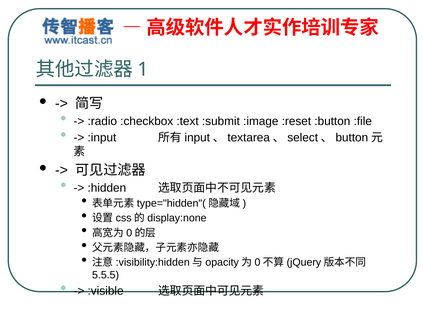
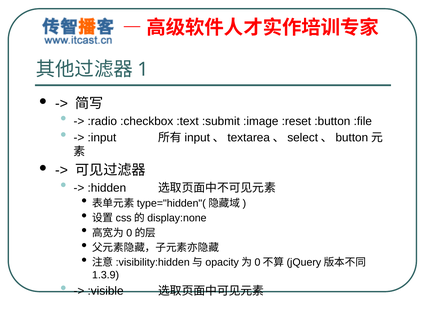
5.5.5: 5.5.5 -> 1.3.9 (106, 275)
